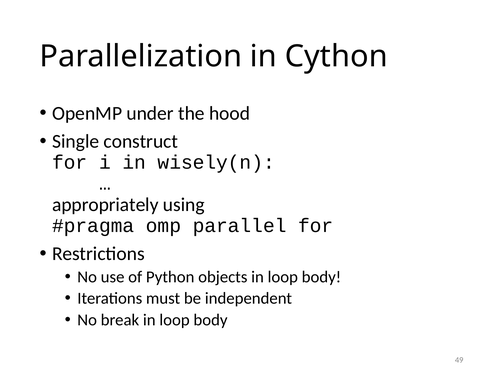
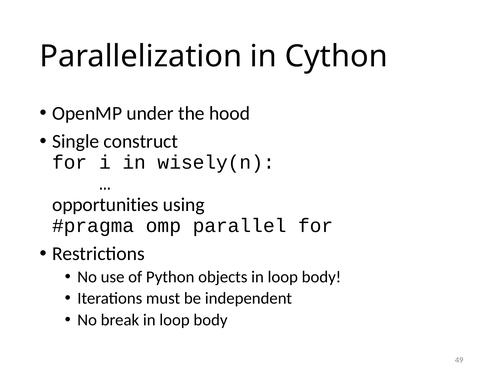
appropriately: appropriately -> opportunities (105, 205)
